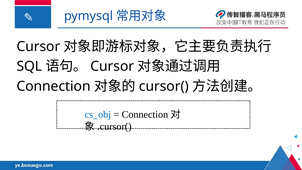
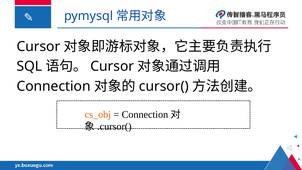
cs_obj colour: blue -> orange (98, 114)
